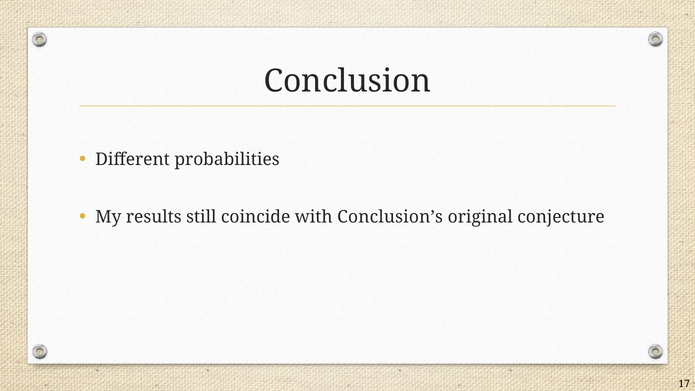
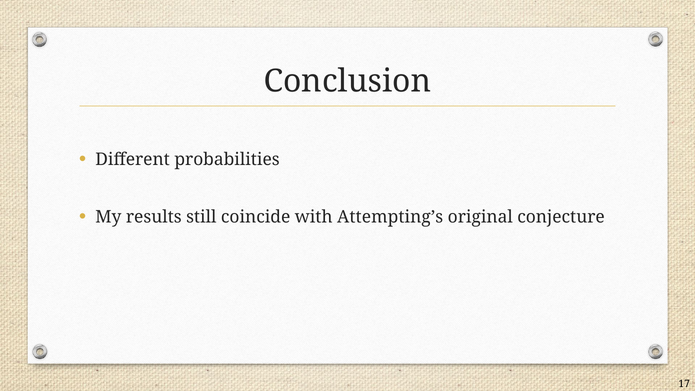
Conclusion’s: Conclusion’s -> Attempting’s (390, 217)
